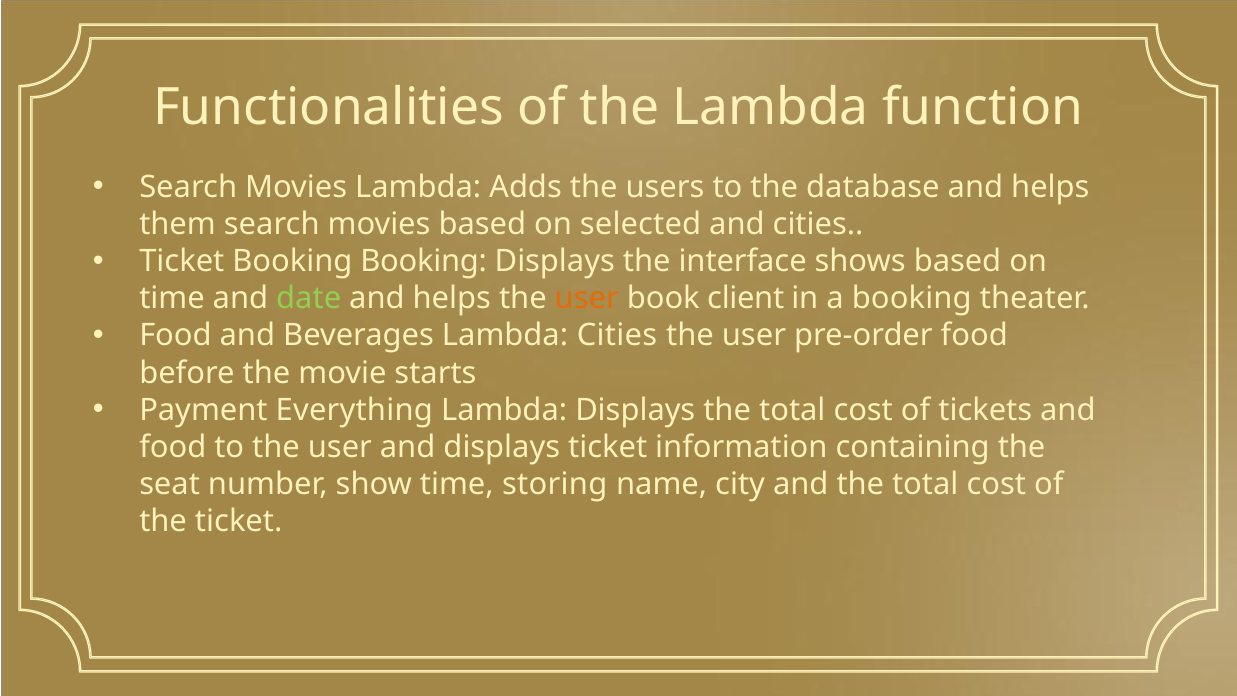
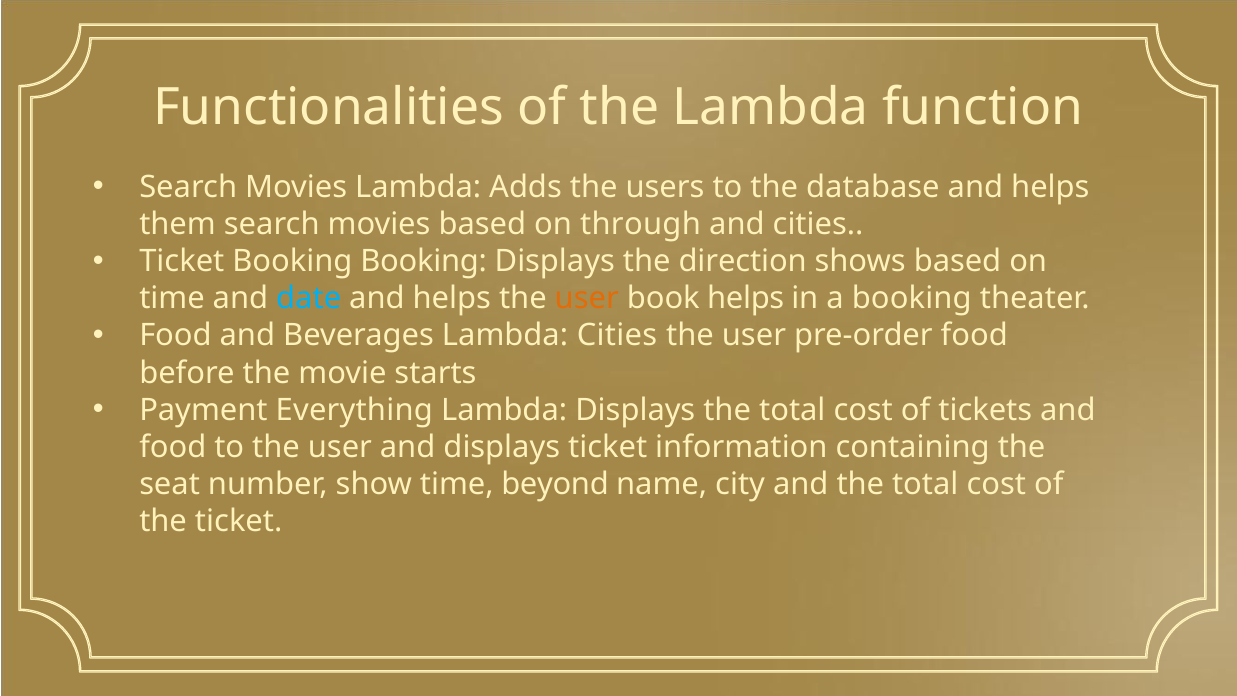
selected: selected -> through (640, 224)
interface: interface -> direction (743, 261)
date colour: light green -> light blue (309, 299)
book client: client -> helps (746, 299)
storing: storing -> beyond (555, 484)
